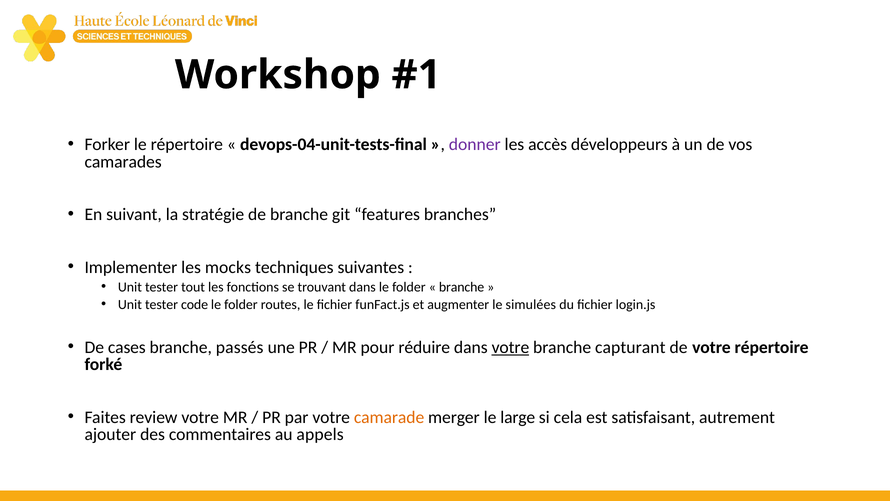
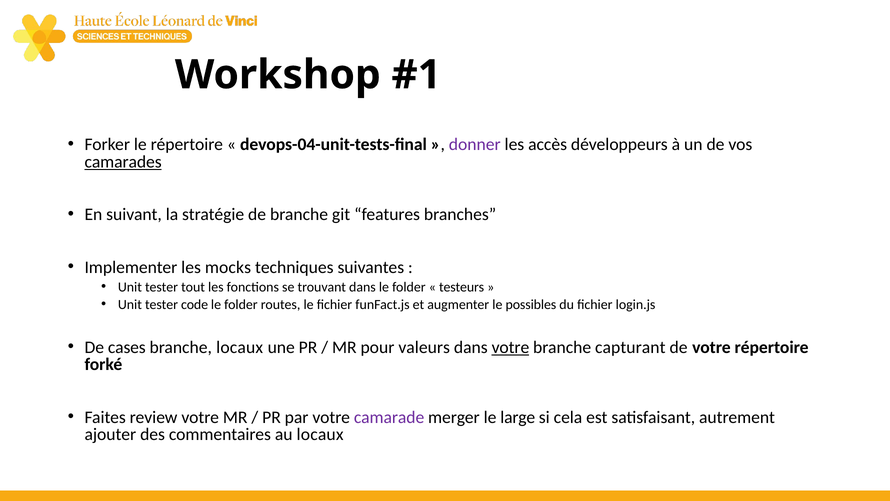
camarades underline: none -> present (123, 162)
branche: branche -> testeurs (462, 287)
simulées: simulées -> possibles (531, 304)
branche passés: passés -> locaux (240, 347)
réduire: réduire -> valeurs (424, 347)
camarade colour: orange -> purple (389, 417)
au appels: appels -> locaux (320, 434)
